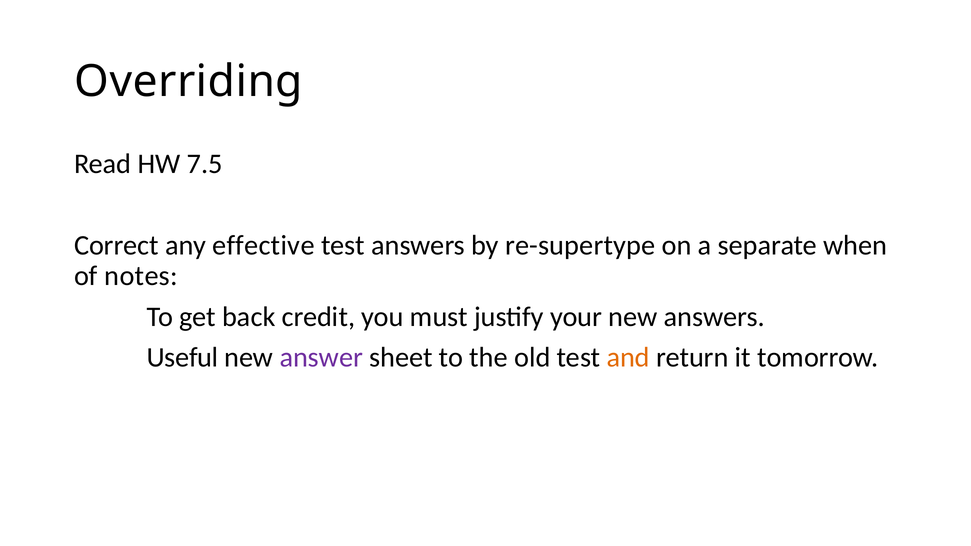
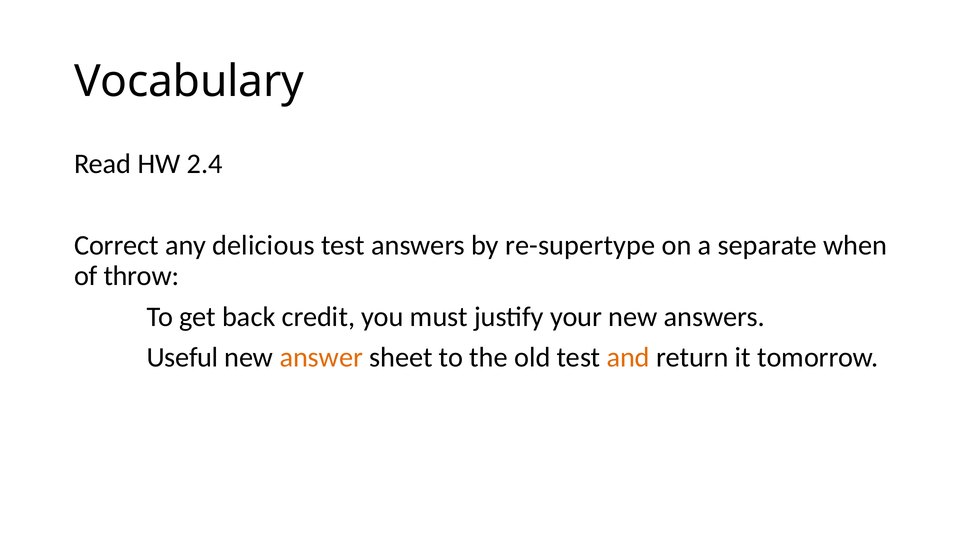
Overriding: Overriding -> Vocabulary (189, 82)
7.5: 7.5 -> 2.4 (205, 164)
effective: effective -> delicious (263, 246)
notes: notes -> throw (141, 276)
answer colour: purple -> orange (321, 358)
